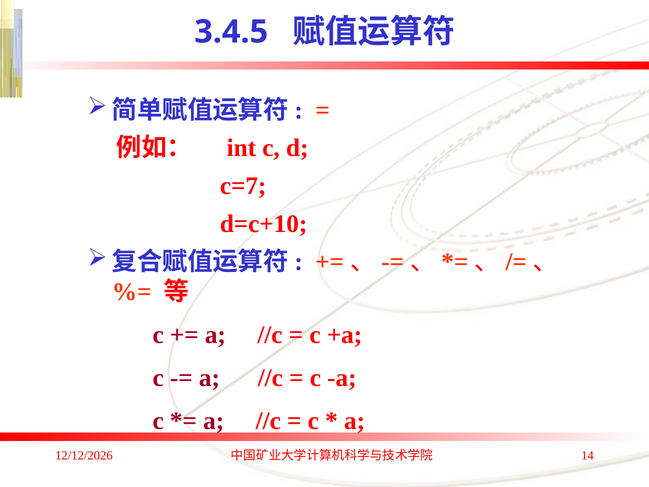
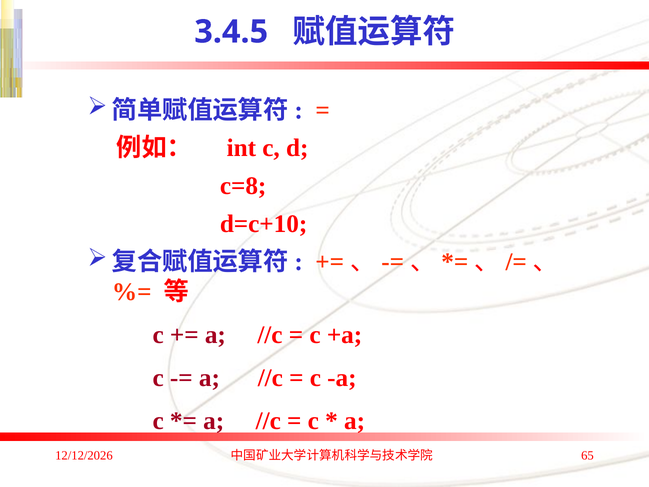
c=7: c=7 -> c=8 (243, 186)
14: 14 -> 65 (587, 455)
